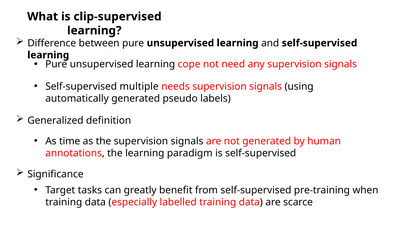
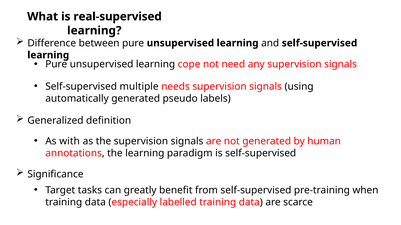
clip-supervised: clip-supervised -> real-supervised (118, 17)
time: time -> with (70, 142)
